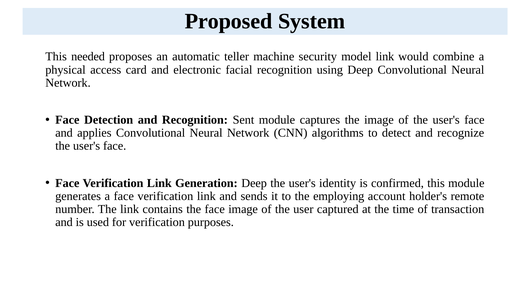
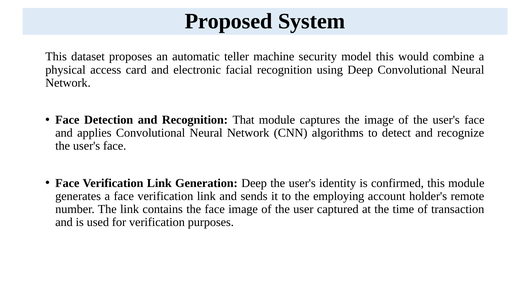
needed: needed -> dataset (88, 57)
model link: link -> this (385, 57)
Sent: Sent -> That (244, 120)
